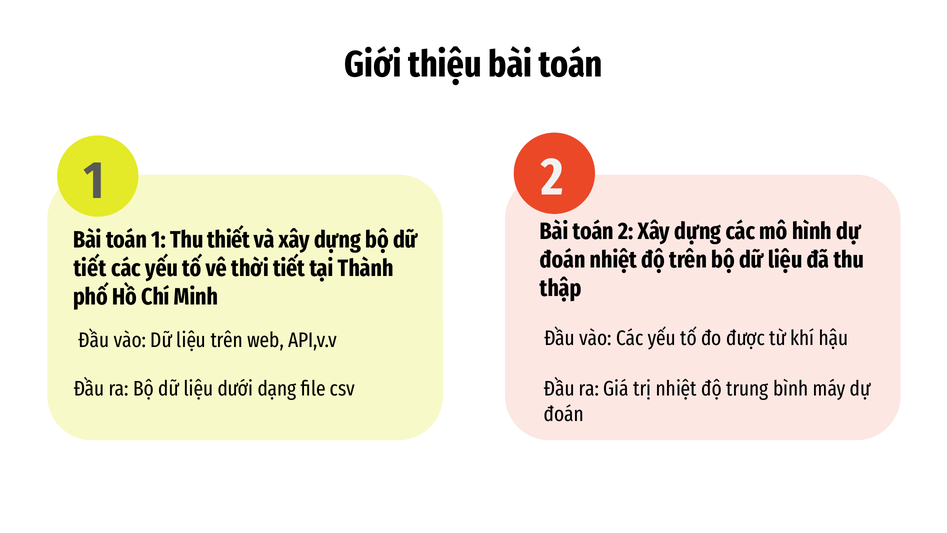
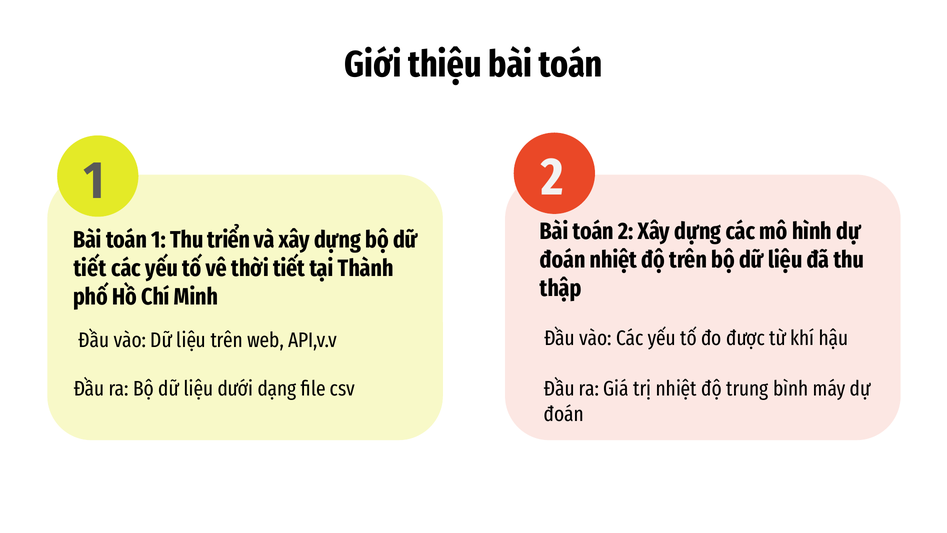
thiết: thiết -> triển (229, 240)
